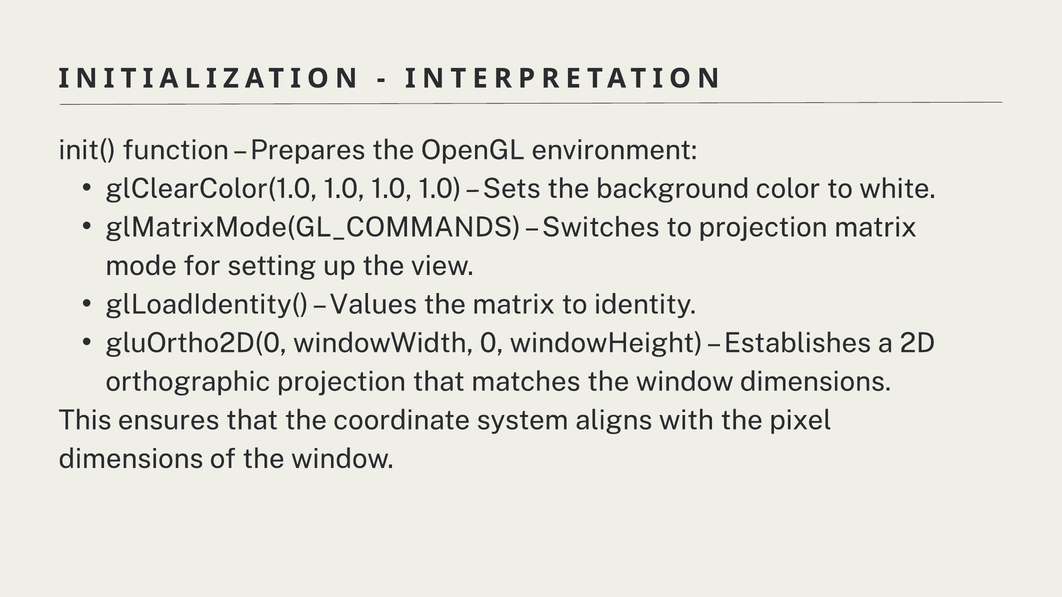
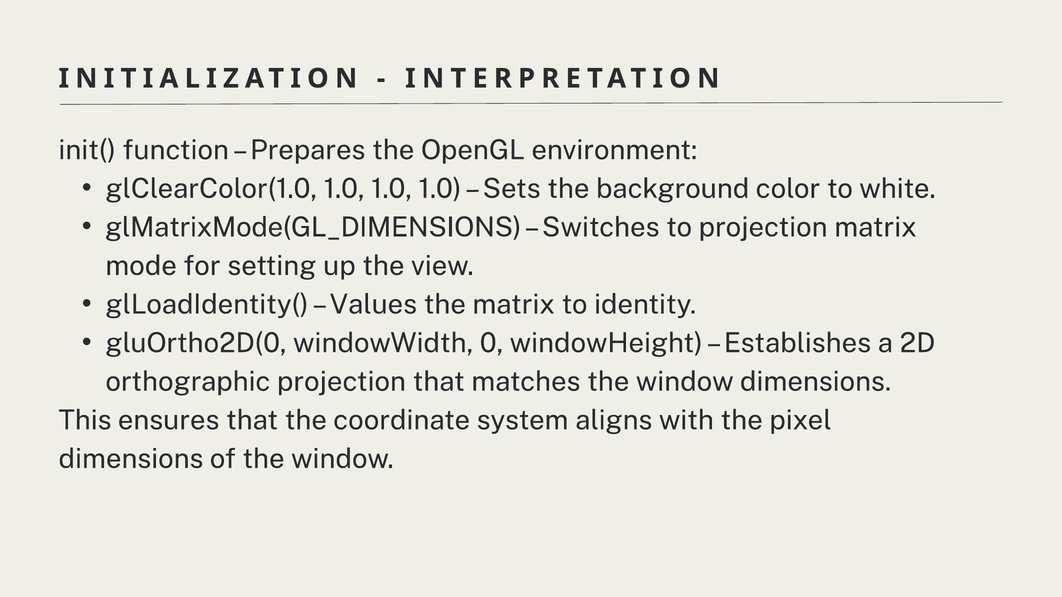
glMatrixMode(GL_COMMANDS: glMatrixMode(GL_COMMANDS -> glMatrixMode(GL_DIMENSIONS (313, 227)
